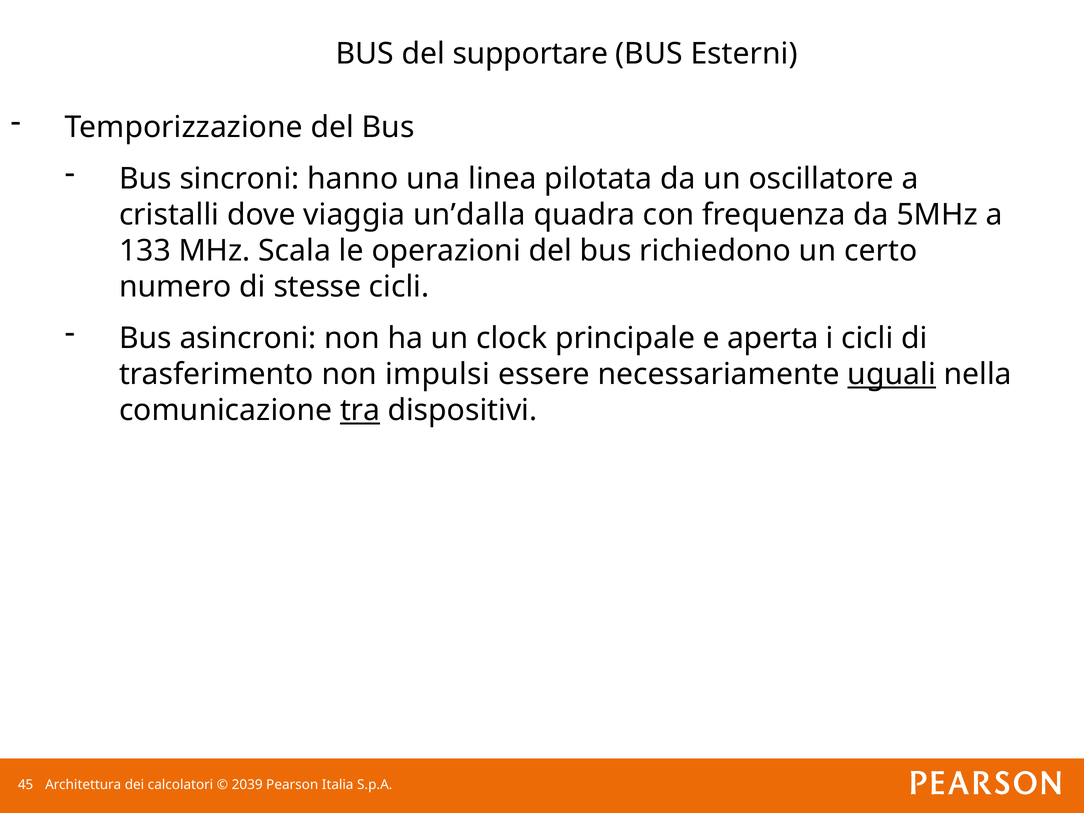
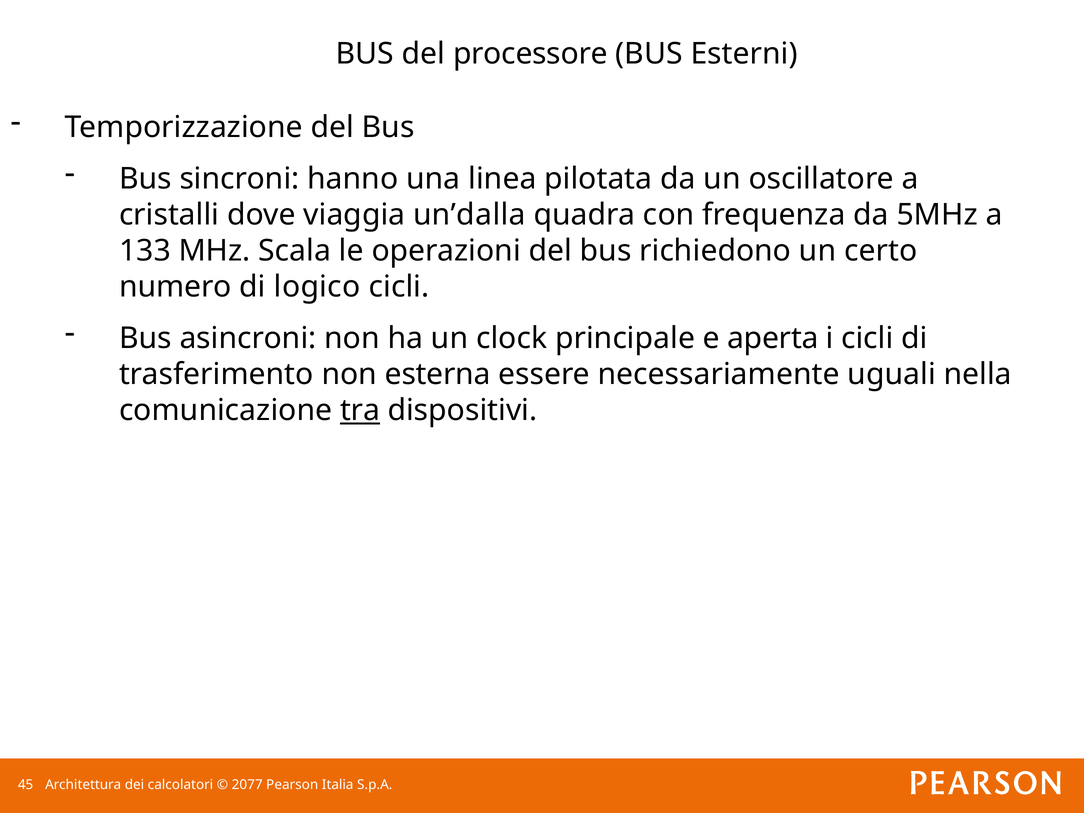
supportare: supportare -> processore (530, 54)
stesse: stesse -> logico (317, 287)
impulsi: impulsi -> esterna (438, 374)
uguali underline: present -> none (892, 374)
2039: 2039 -> 2077 (247, 785)
